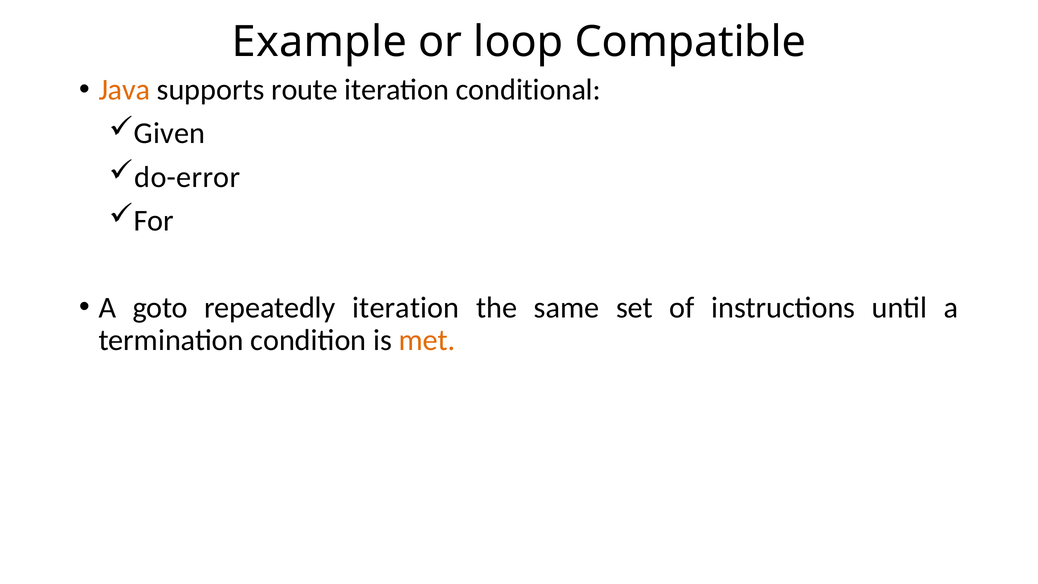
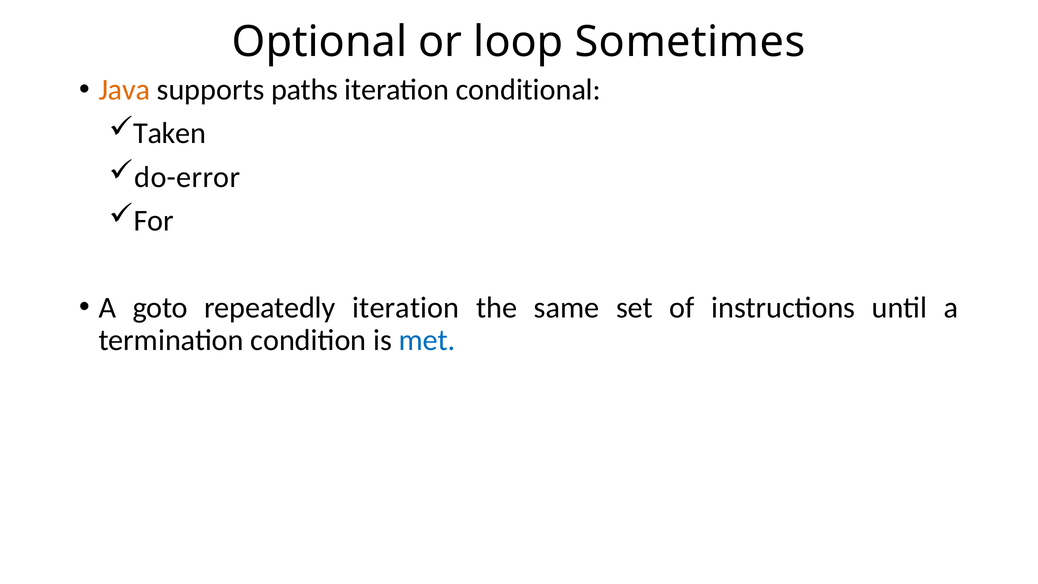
Example: Example -> Optional (320, 42)
Compatible: Compatible -> Sometimes (690, 42)
route: route -> paths (305, 90)
Given: Given -> Taken (170, 133)
met colour: orange -> blue (427, 340)
